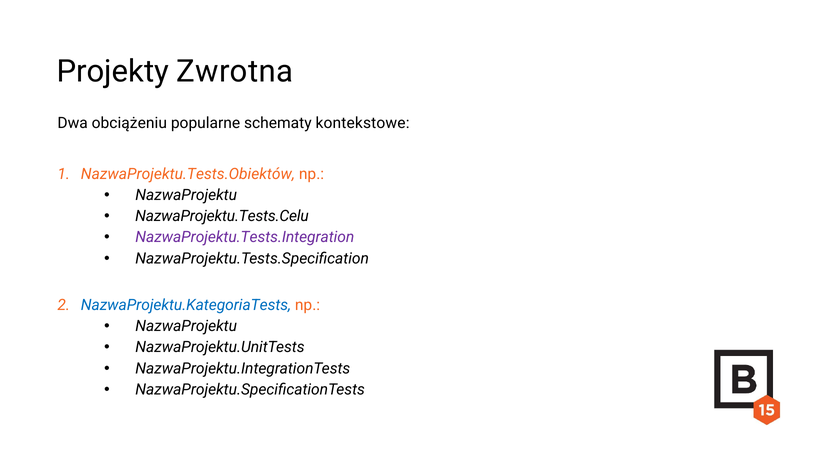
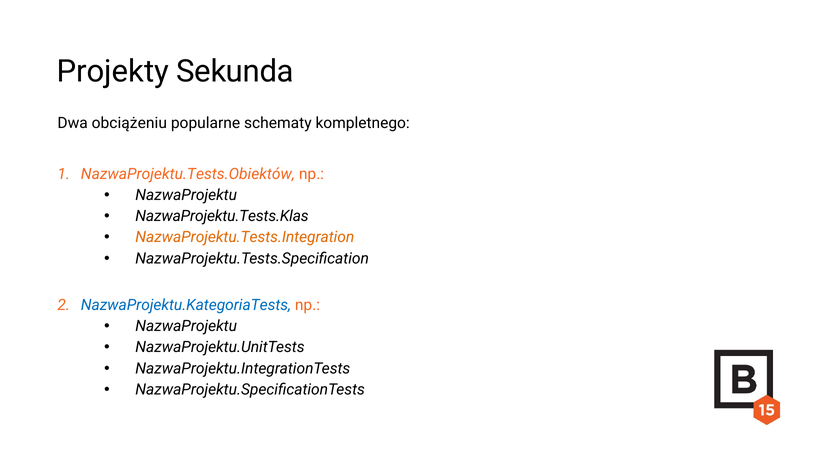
Zwrotna: Zwrotna -> Sekunda (235, 72)
kontekstowe: kontekstowe -> kompletnego (363, 123)
NazwaProjektu.Tests.Celu: NazwaProjektu.Tests.Celu -> NazwaProjektu.Tests.Klas (222, 216)
NazwaProjektu.Tests.Integration colour: purple -> orange (245, 238)
